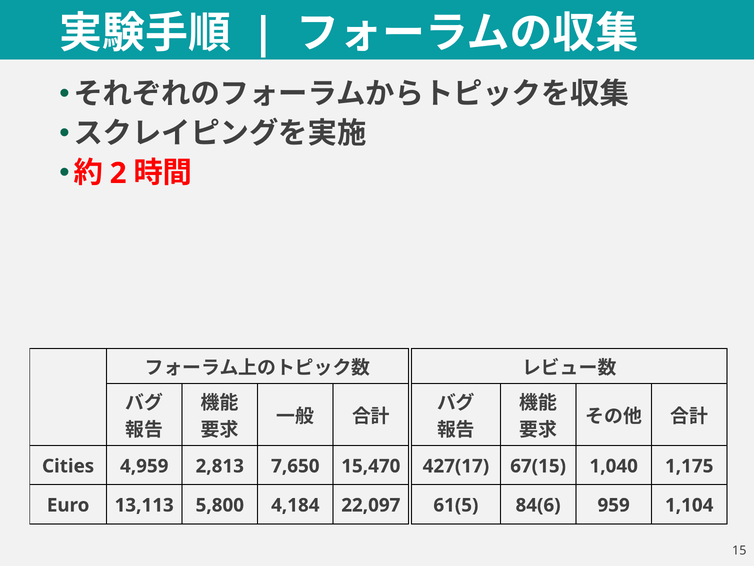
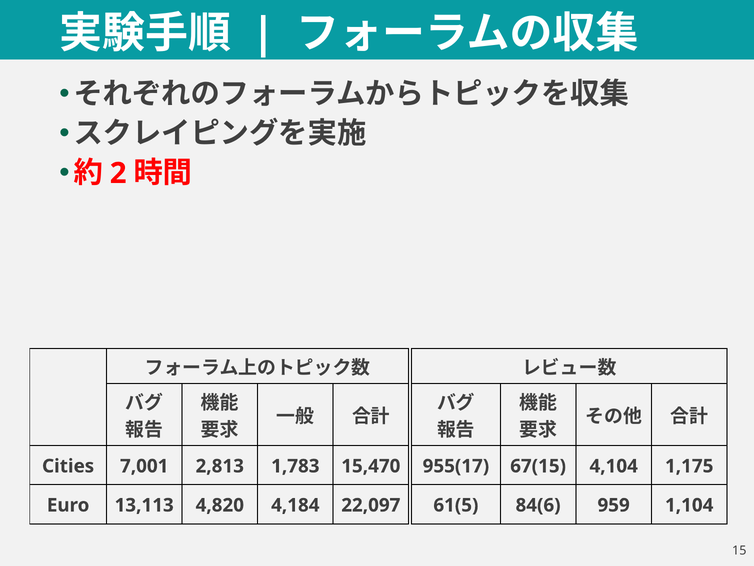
4,959: 4,959 -> 7,001 (144, 466)
7,650: 7,650 -> 1,783 (295, 466)
427(17: 427(17 -> 955(17 (456, 466)
1,040: 1,040 -> 4,104 (614, 466)
5,800: 5,800 -> 4,820 (220, 505)
